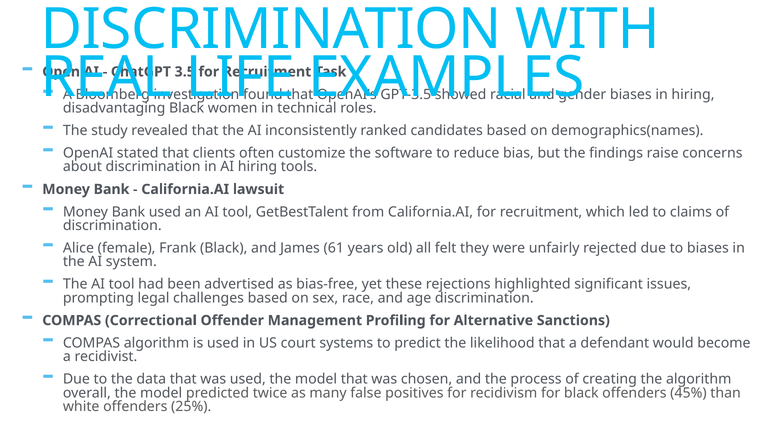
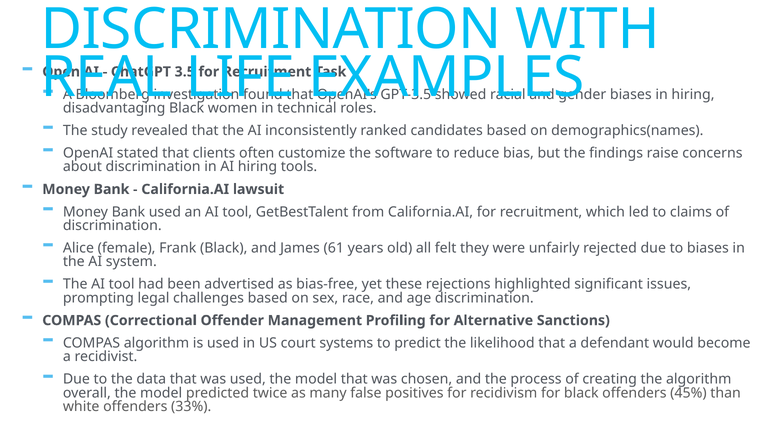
25%: 25% -> 33% (191, 406)
